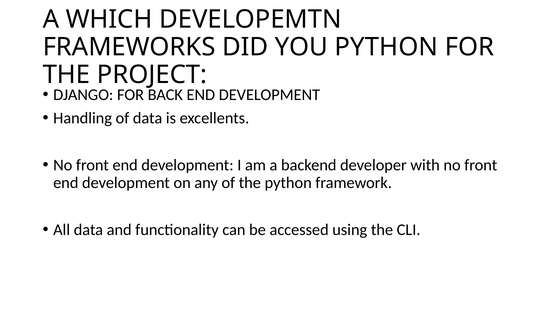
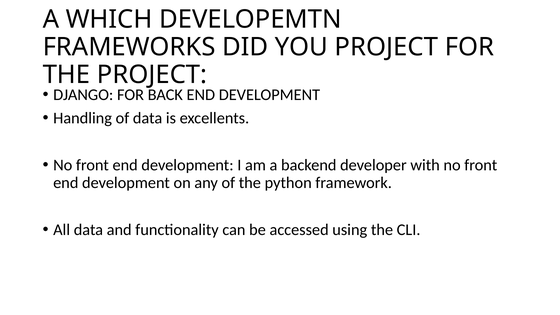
YOU PYTHON: PYTHON -> PROJECT (386, 47)
